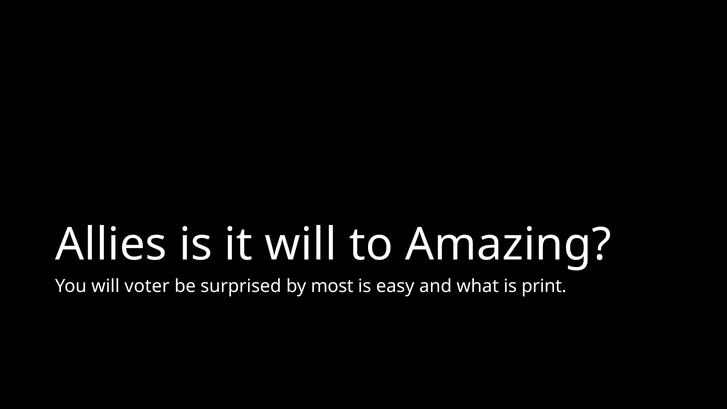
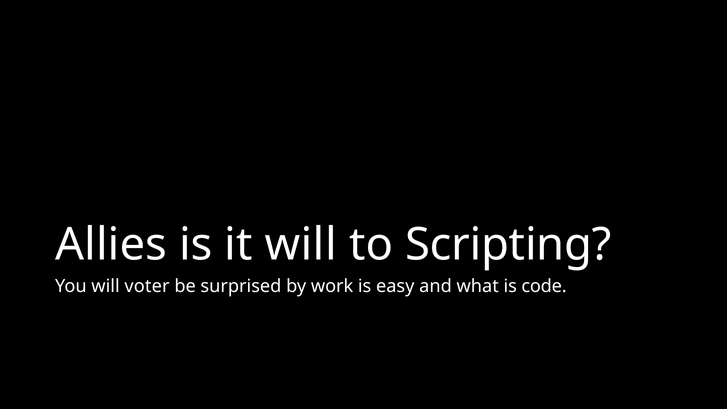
Amazing: Amazing -> Scripting (508, 244)
most: most -> work (332, 286)
print: print -> code (544, 286)
